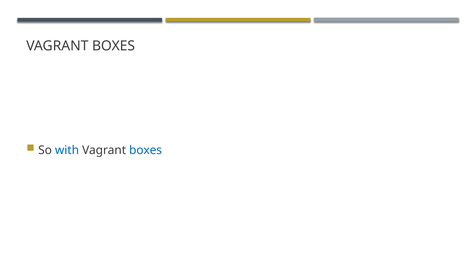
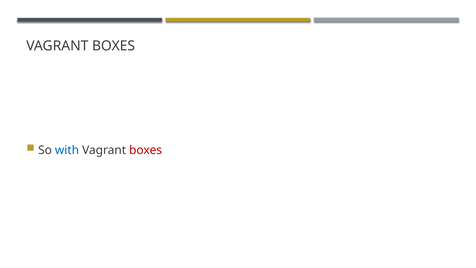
boxes colour: blue -> red (146, 150)
